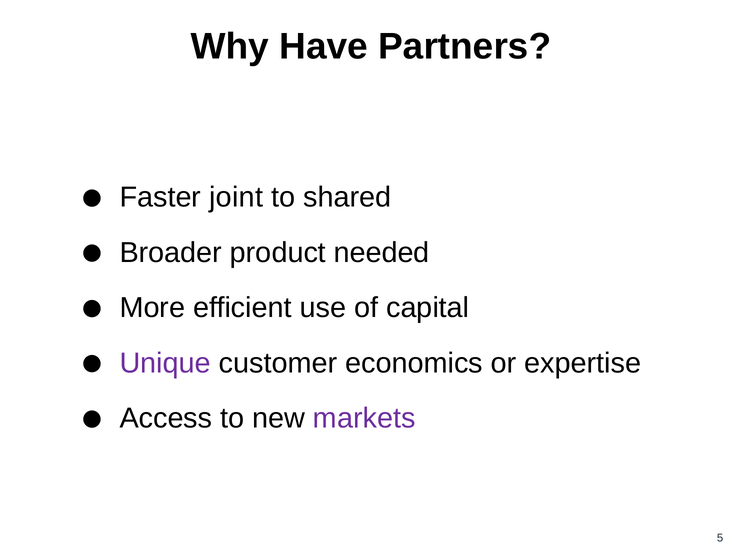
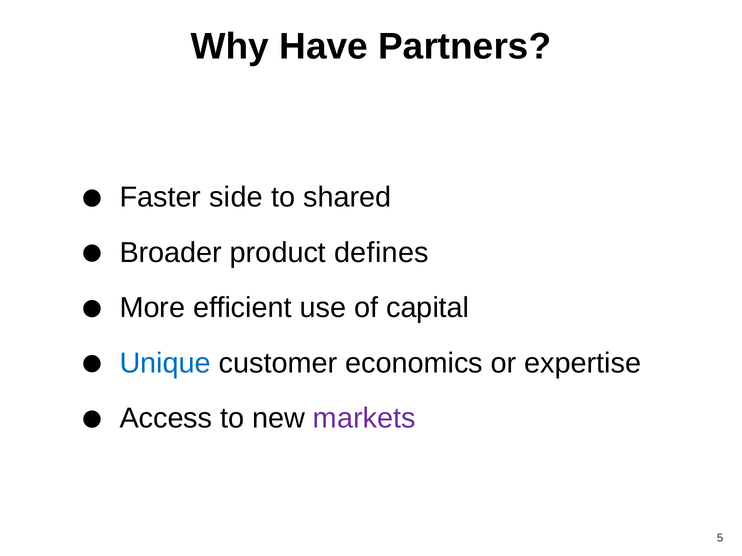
joint: joint -> side (236, 198)
needed: needed -> defines (381, 253)
Unique colour: purple -> blue (165, 363)
